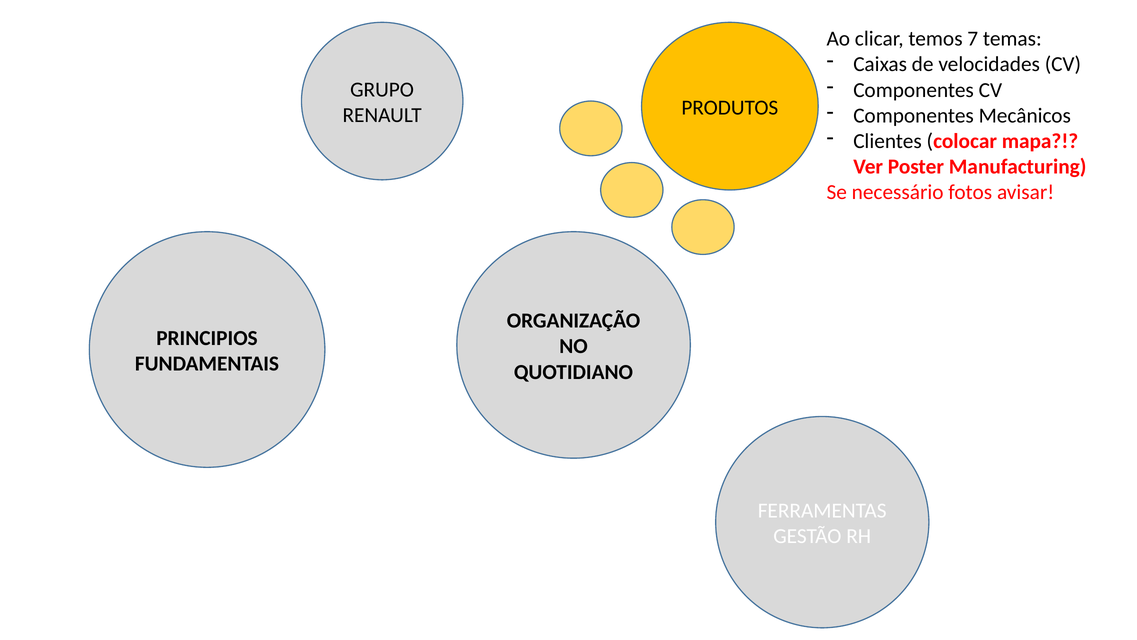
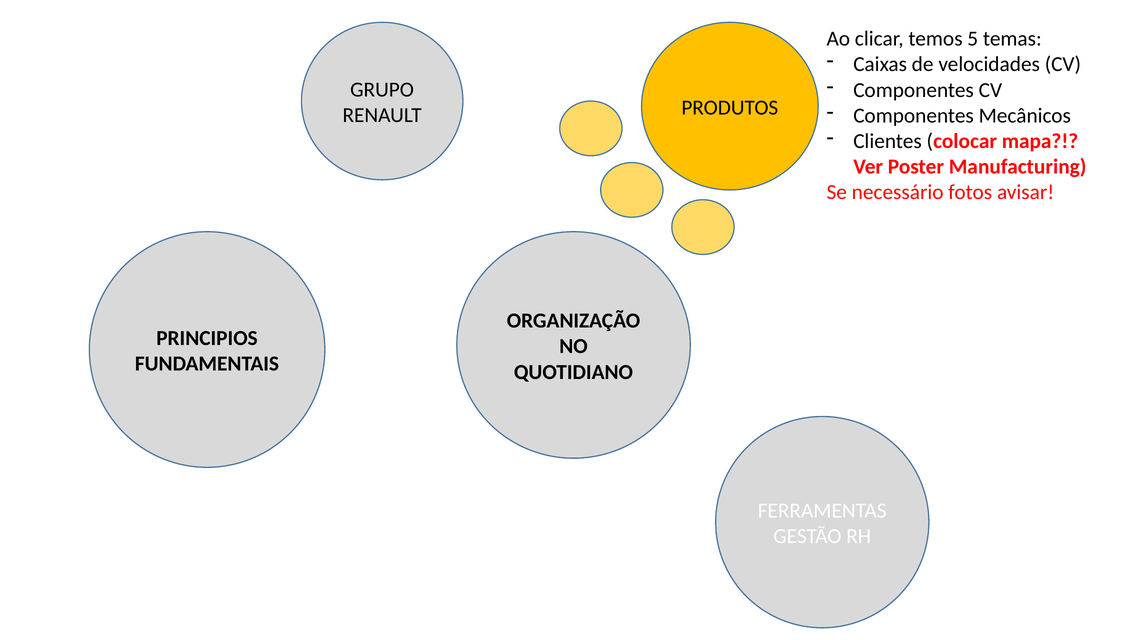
7: 7 -> 5 (973, 39)
